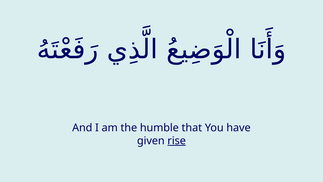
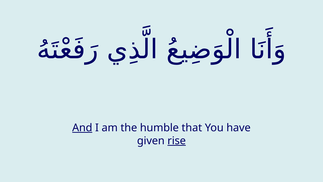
And underline: none -> present (82, 128)
